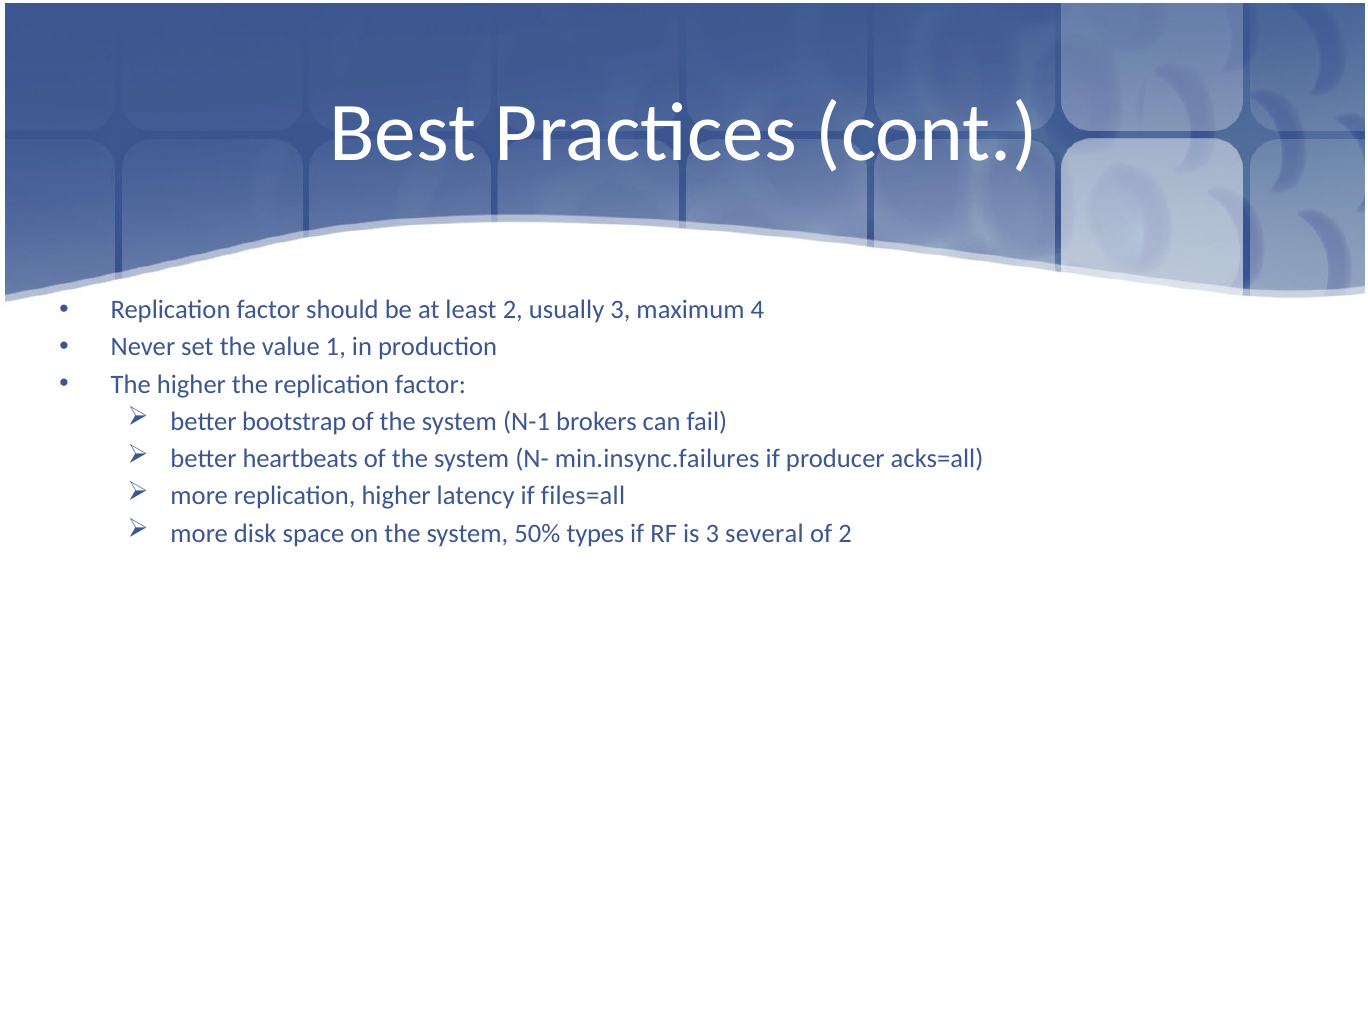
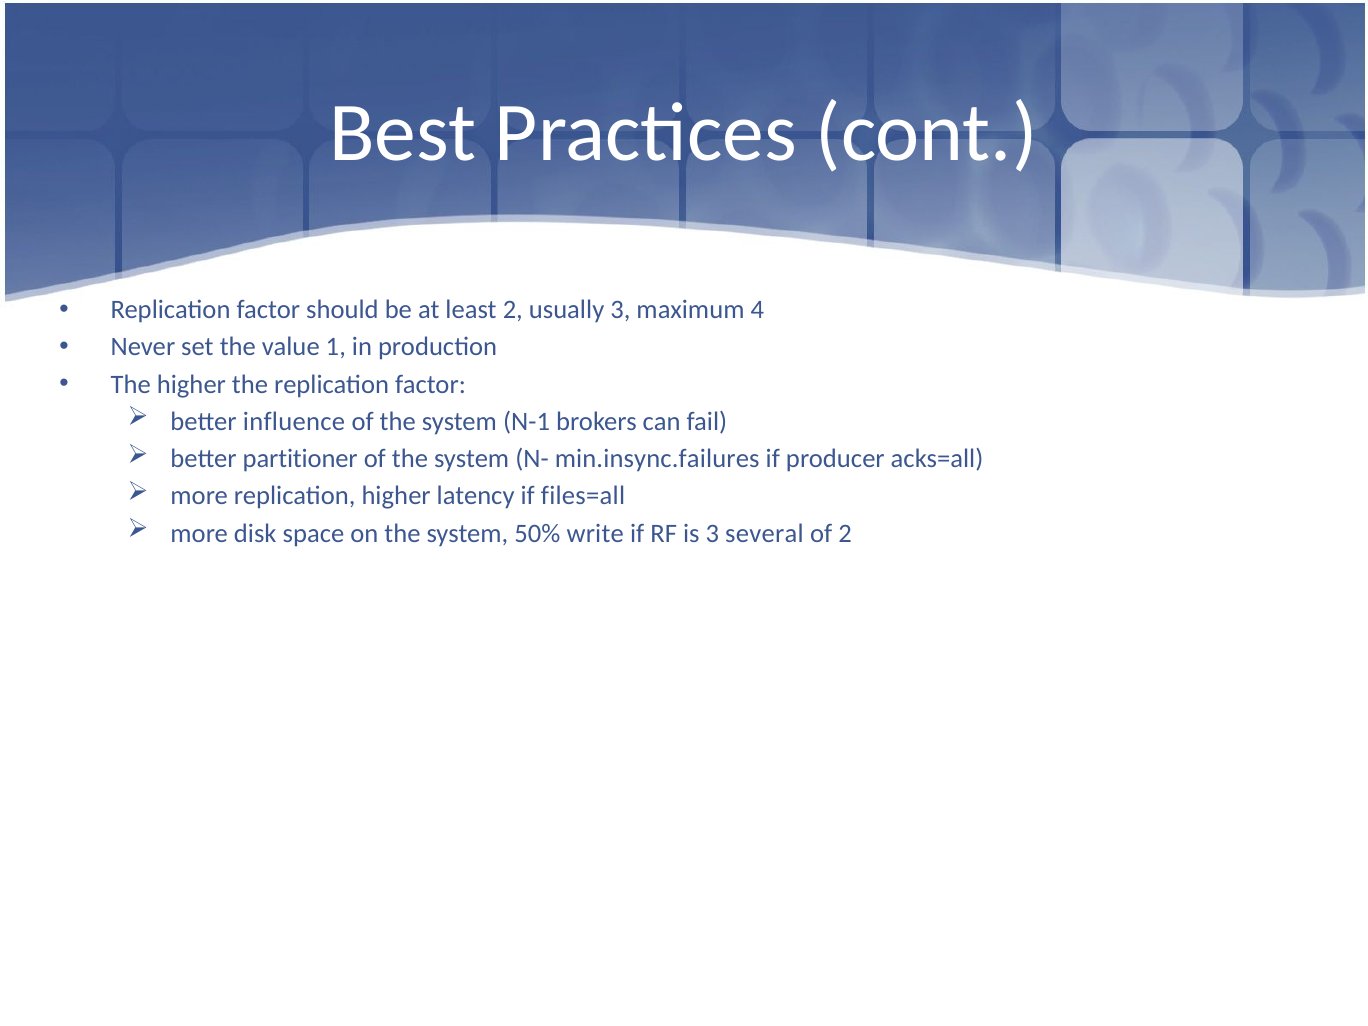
bootstrap: bootstrap -> influence (294, 421)
heartbeats: heartbeats -> partitioner (300, 459)
types: types -> write (595, 533)
